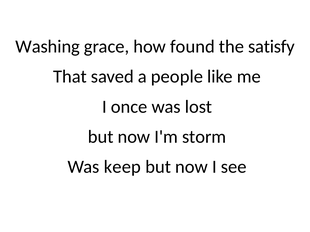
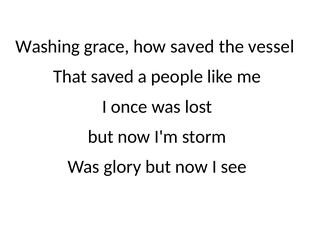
how found: found -> saved (192, 47)
satisfy: satisfy -> vessel (271, 47)
keep: keep -> glory (122, 167)
